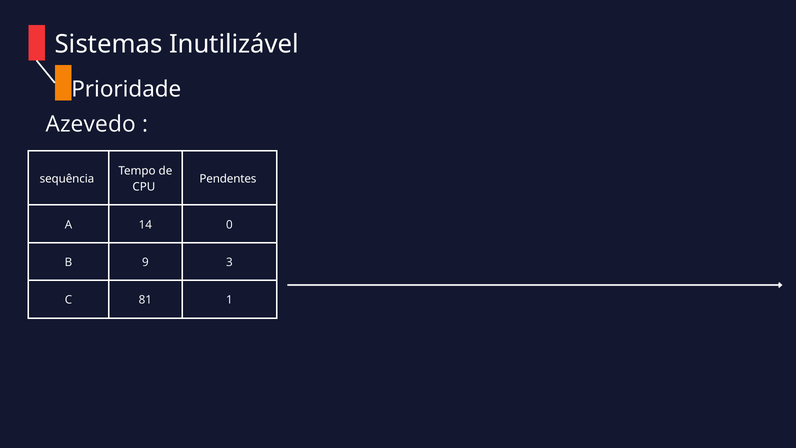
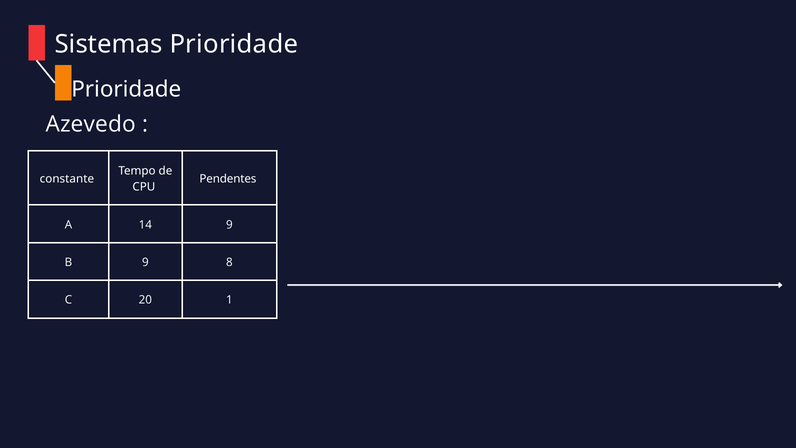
Sistemas Inutilizável: Inutilizável -> Prioridade (234, 44)
sequência: sequência -> constante (67, 179)
14 0: 0 -> 9 (229, 225)
3: 3 -> 8 (229, 262)
81: 81 -> 20 (145, 300)
